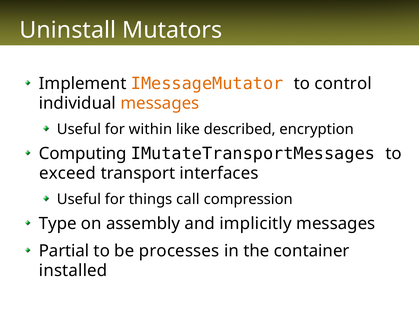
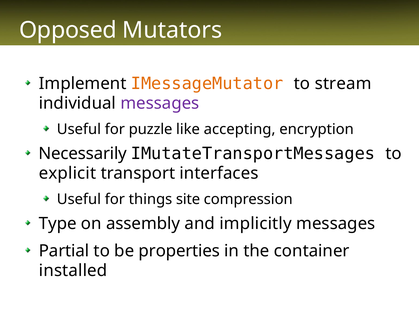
Uninstall: Uninstall -> Opposed (68, 30)
control: control -> stream (343, 84)
messages colour: orange -> purple (160, 103)
within: within -> puzzle (151, 129)
described: described -> accepting (240, 129)
Computing: Computing -> Necessarily (83, 154)
exceed: exceed -> explicit (67, 173)
call: call -> site (188, 199)
processes: processes -> properties (179, 251)
